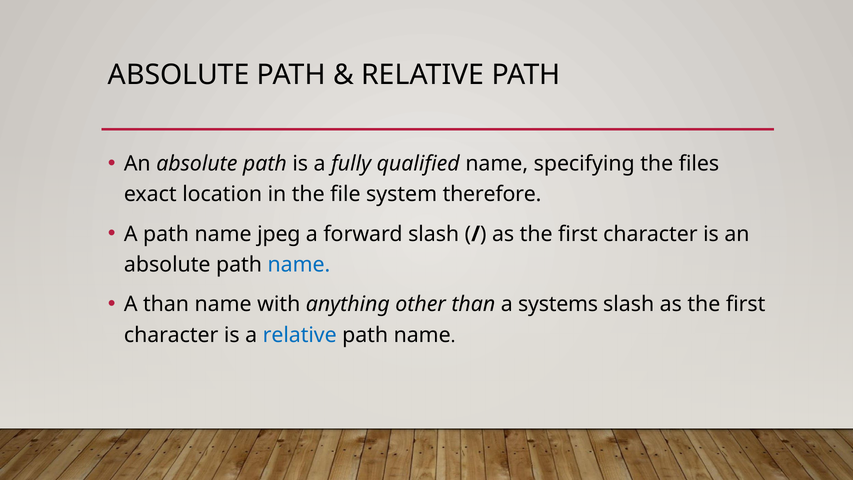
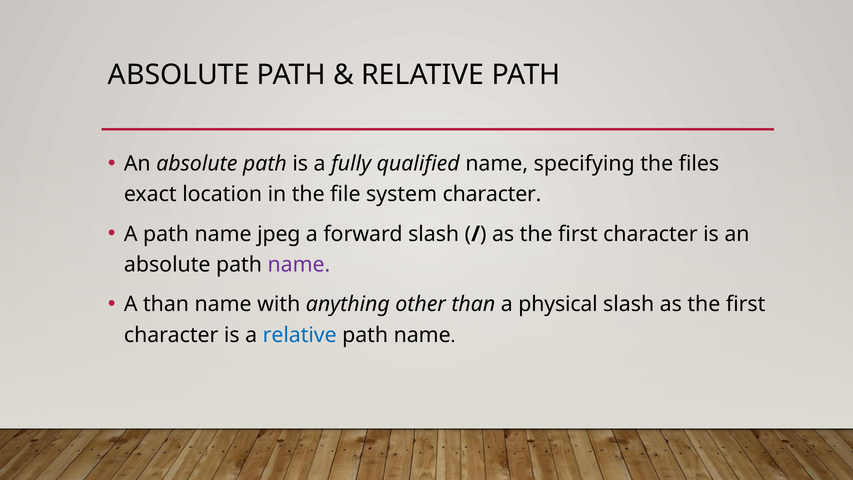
system therefore: therefore -> character (492, 194)
name colour: blue -> purple (299, 265)
systems: systems -> physical (558, 304)
